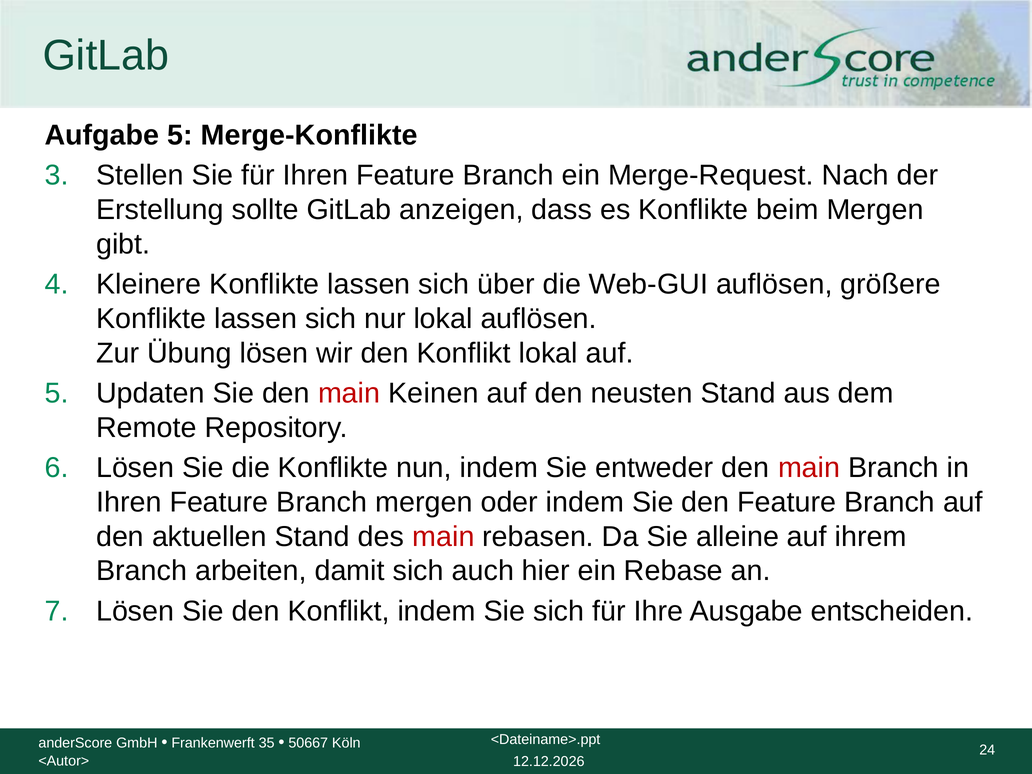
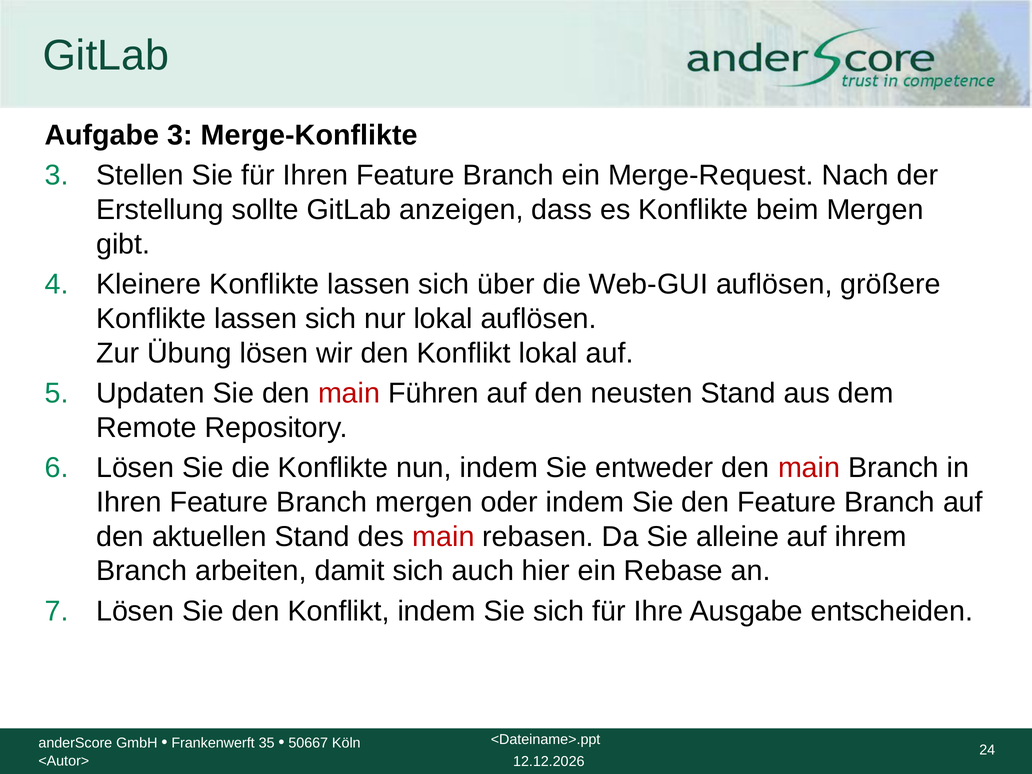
Aufgabe 5: 5 -> 3 (180, 135)
Keinen: Keinen -> Führen (434, 393)
